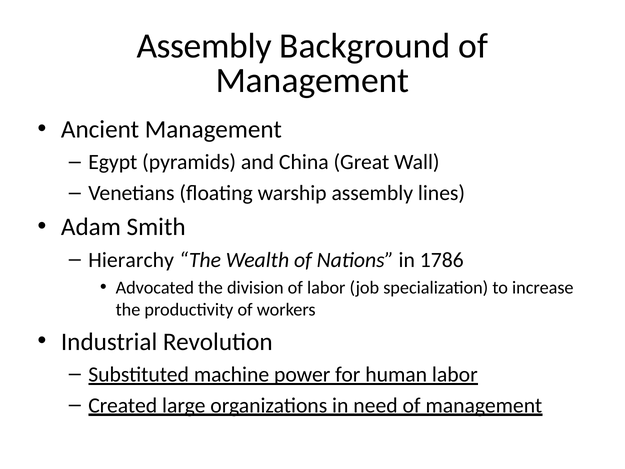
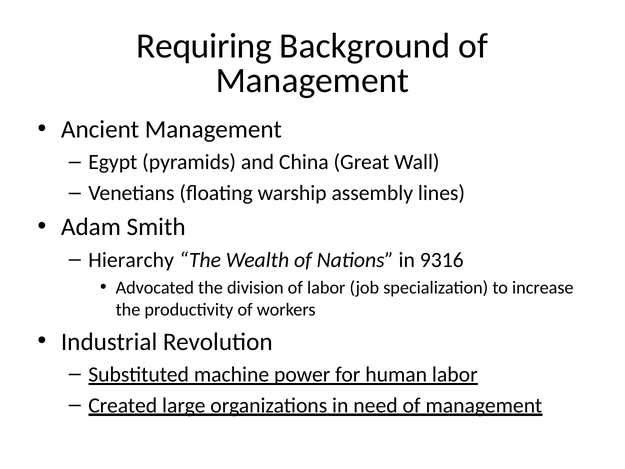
Assembly: Assembly -> Requiring (204, 46)
1786: 1786 -> 9316 (442, 260)
